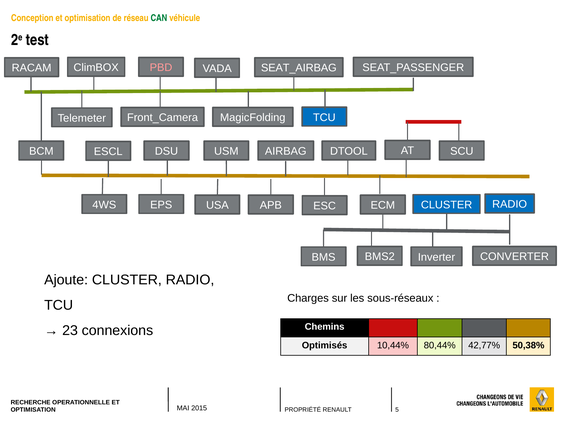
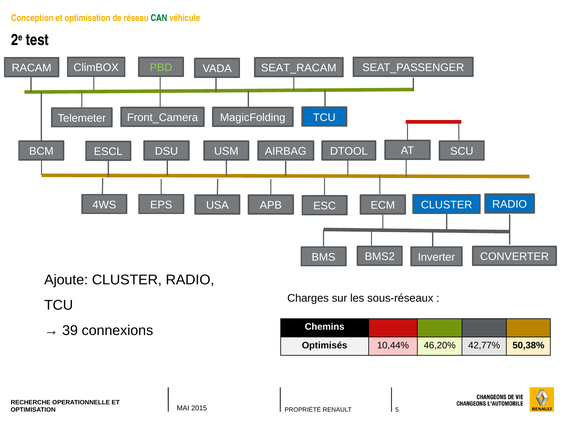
PBD colour: pink -> light green (161, 68)
SEAT_AIRBAG: SEAT_AIRBAG -> SEAT_RACAM (299, 68)
23: 23 -> 39 (70, 331)
80,44%: 80,44% -> 46,20% (440, 346)
